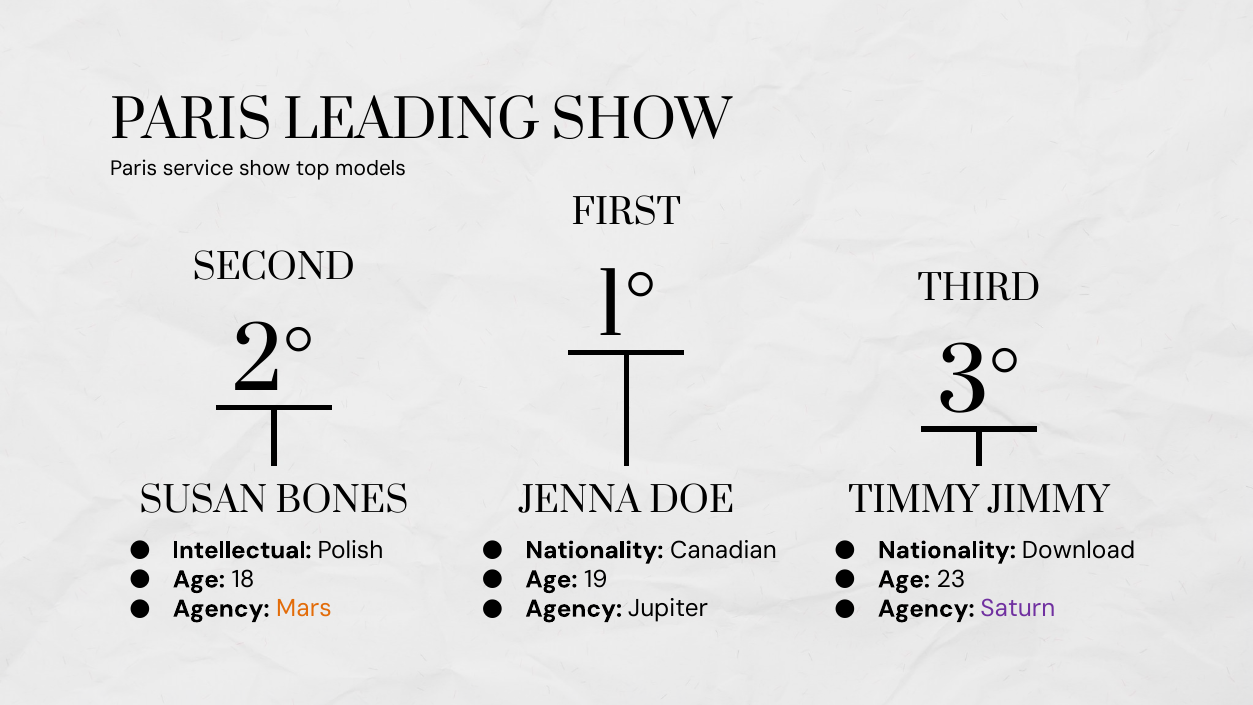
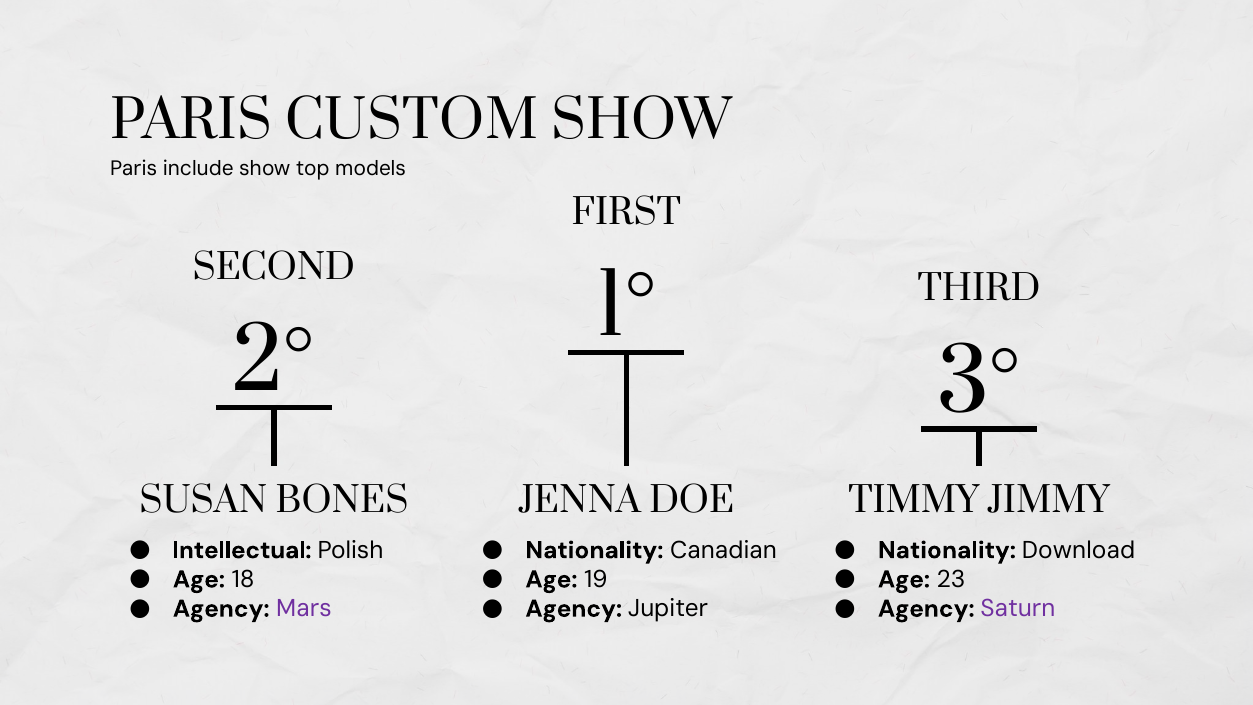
LEADING: LEADING -> CUSTOM (412, 121)
service: service -> include (198, 168)
Mars colour: orange -> purple (304, 609)
